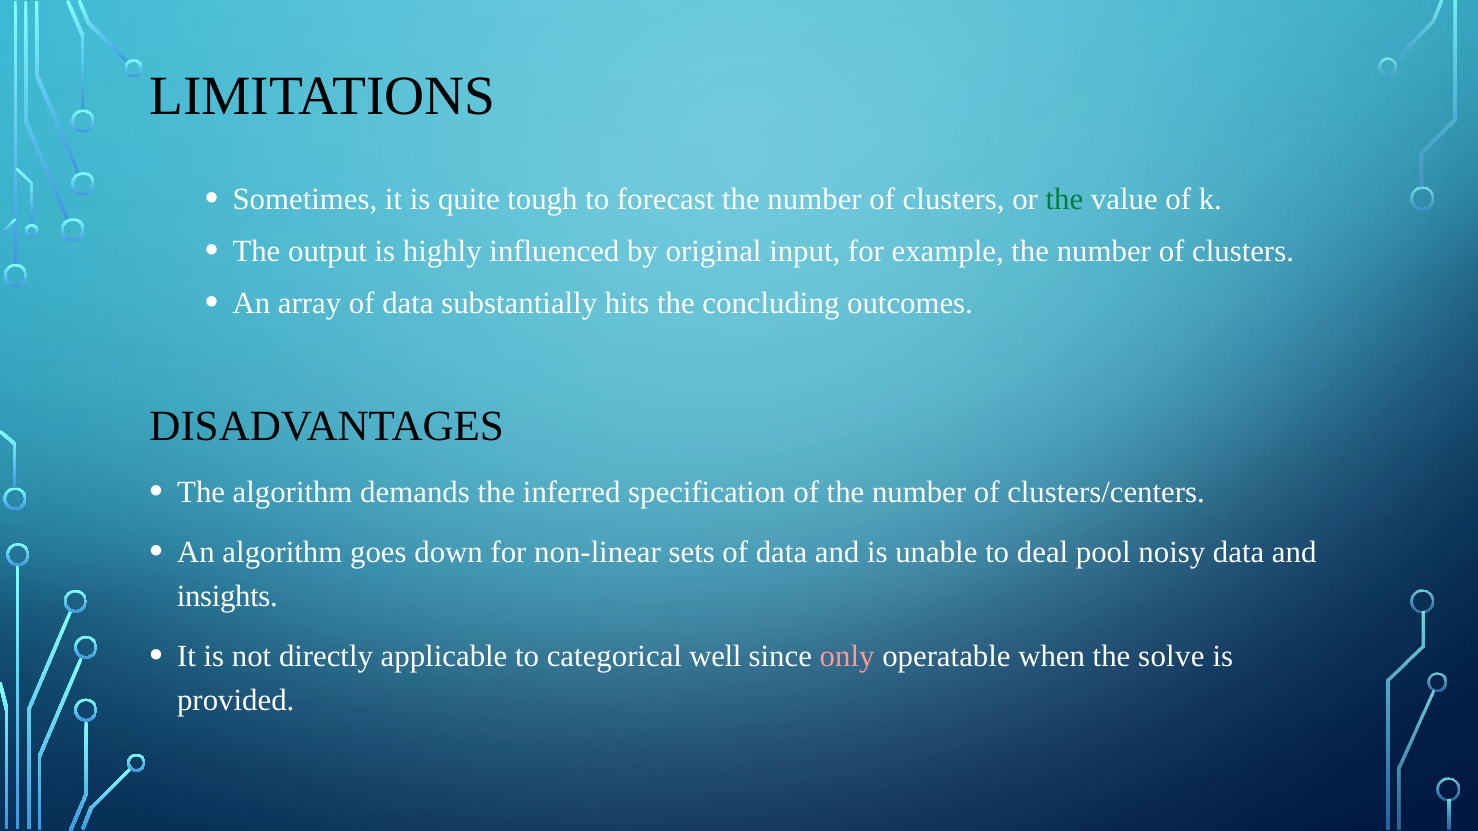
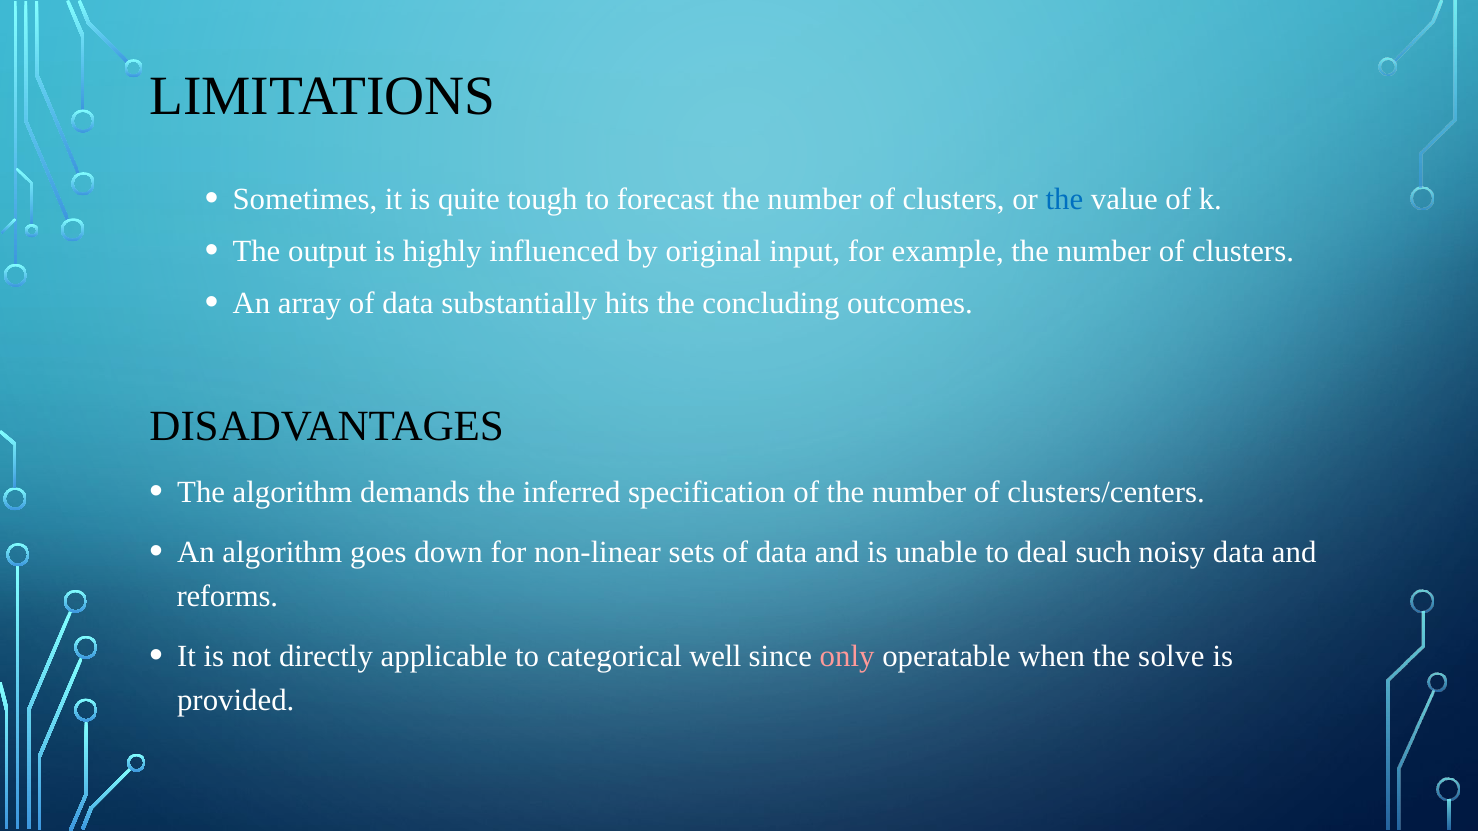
the colour: green -> blue (1064, 199)
pool: pool -> such (1103, 553)
insights: insights -> reforms (227, 597)
